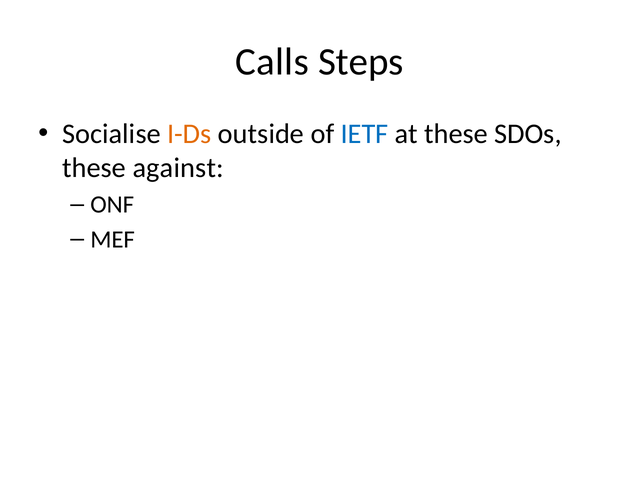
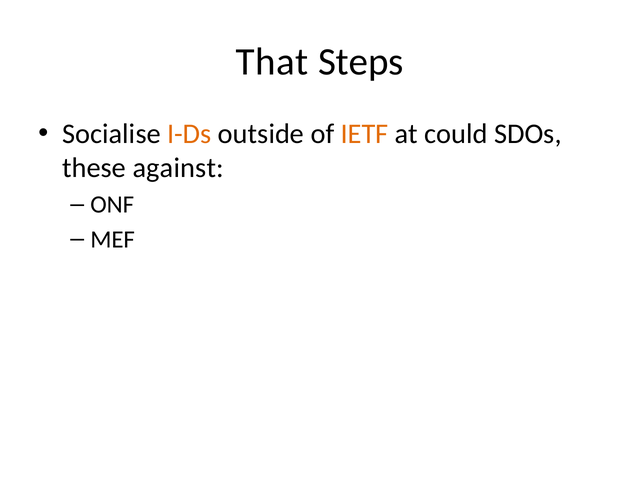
Calls: Calls -> That (272, 62)
IETF colour: blue -> orange (365, 134)
at these: these -> could (456, 134)
